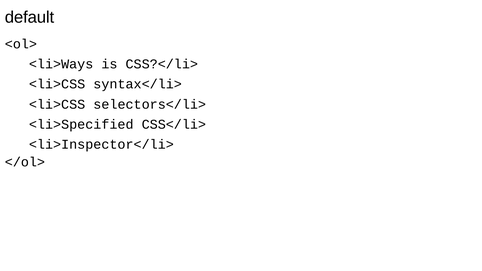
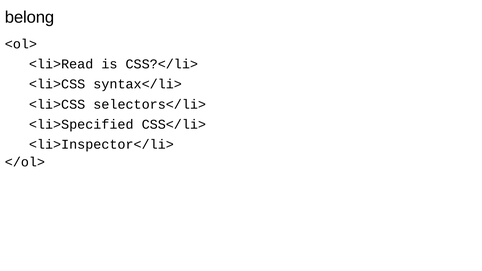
default: default -> belong (29, 17)
<li>Ways: <li>Ways -> <li>Read (61, 64)
